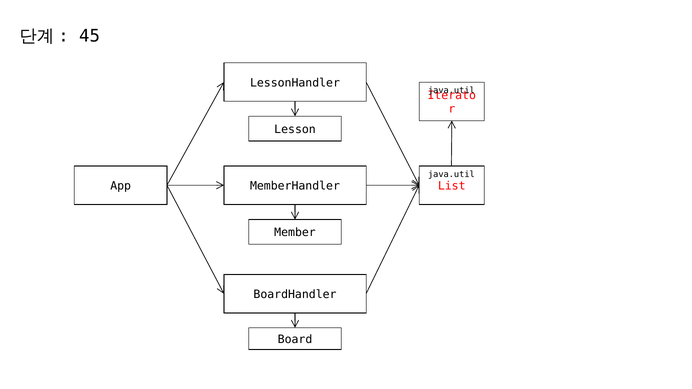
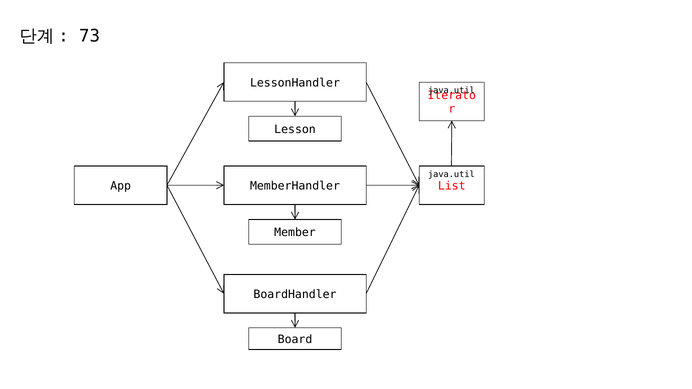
45: 45 -> 73 (90, 36)
